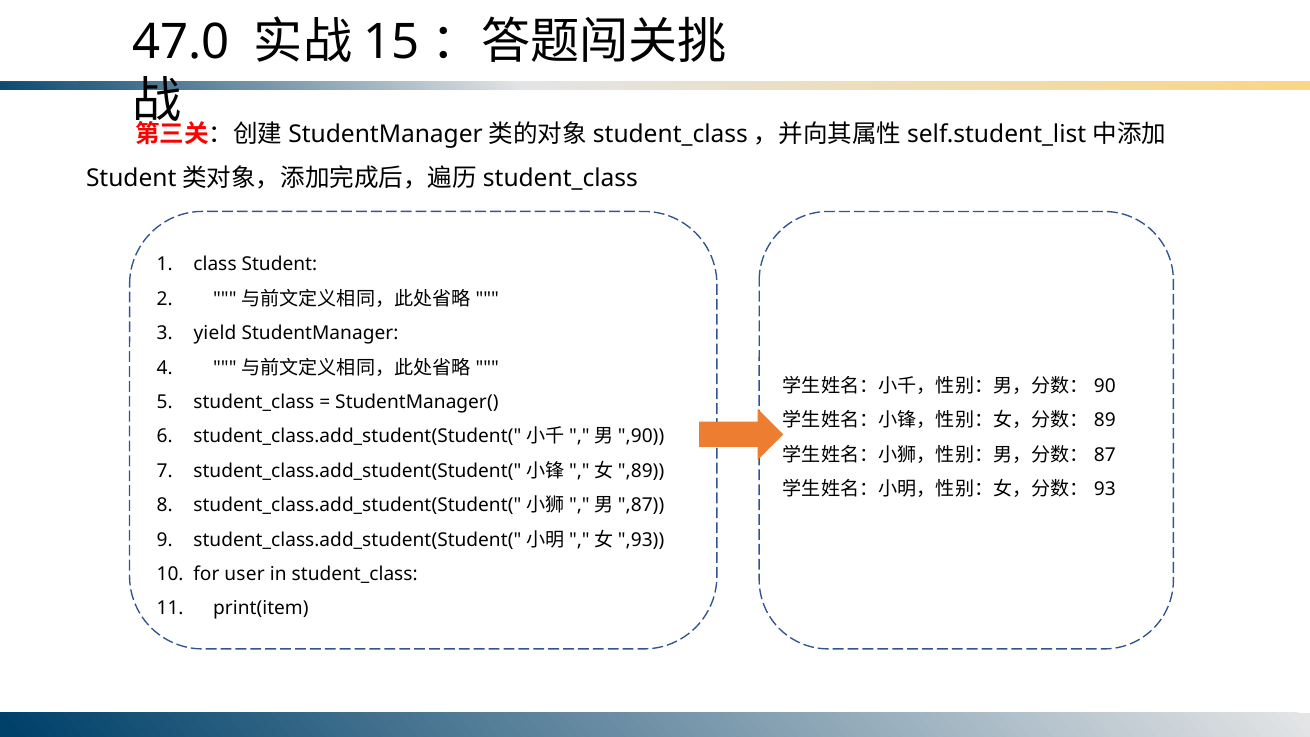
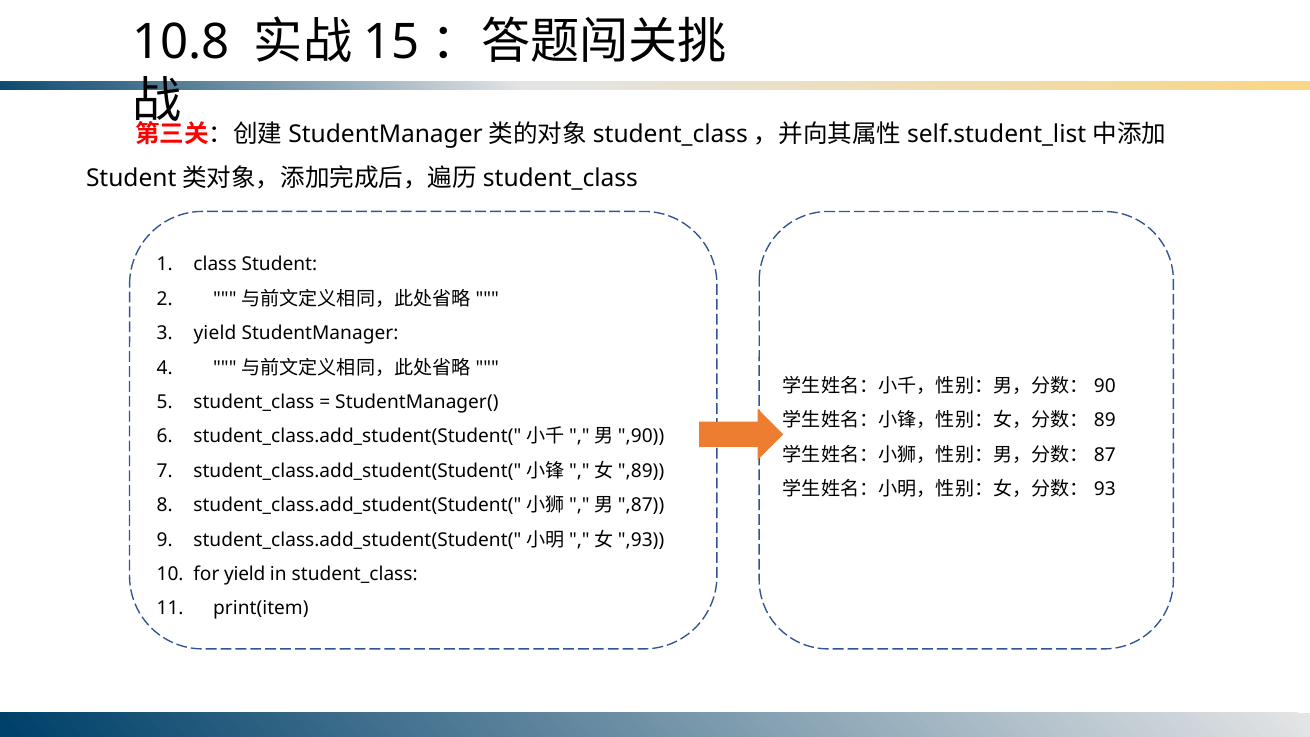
47.0: 47.0 -> 10.8 (181, 43)
for user: user -> yield (245, 574)
